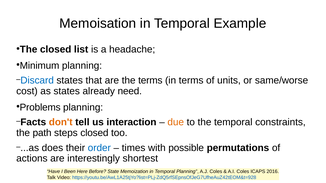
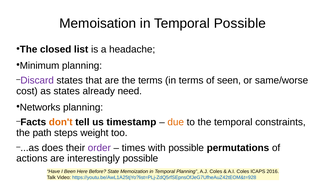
Temporal Example: Example -> Possible (240, 24)
Discard colour: blue -> purple (37, 81)
units: units -> seen (229, 81)
Problems: Problems -> Networks (40, 108)
interaction: interaction -> timestamp (131, 122)
steps closed: closed -> weight (94, 133)
order colour: blue -> purple (99, 148)
interestingly shortest: shortest -> possible (140, 159)
